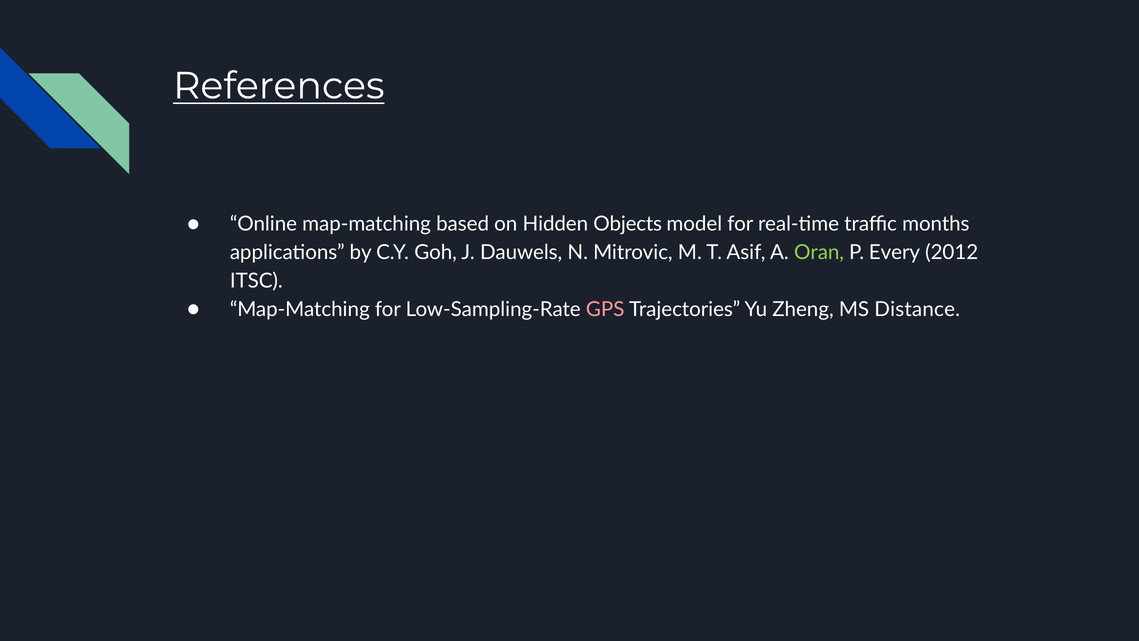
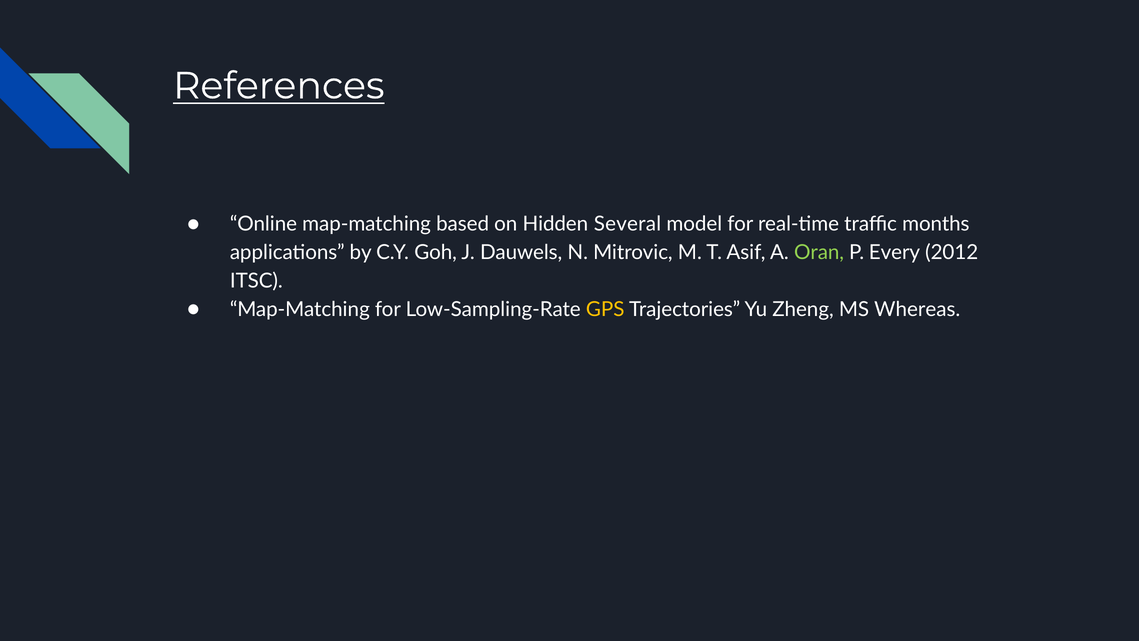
Objects: Objects -> Several (627, 224)
GPS colour: pink -> yellow (605, 309)
Distance: Distance -> Whereas (917, 309)
